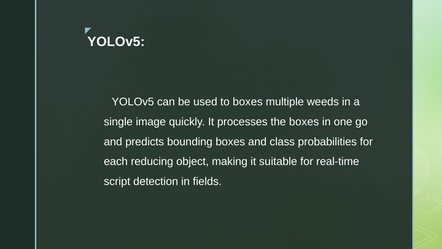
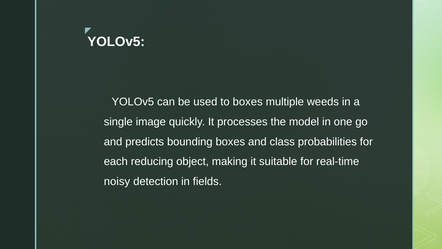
the boxes: boxes -> model (304, 122)
script: script -> noisy (117, 181)
